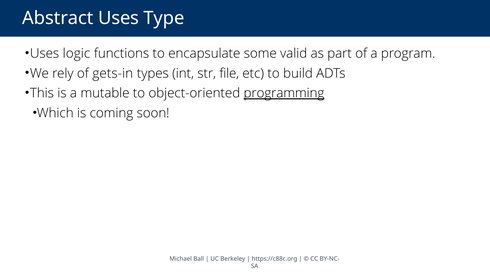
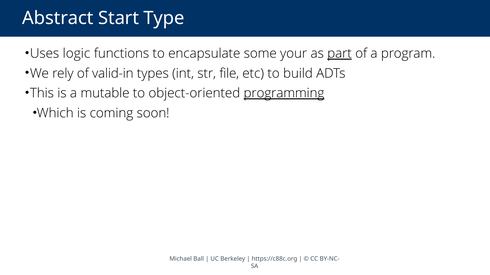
Abstract Uses: Uses -> Start (119, 18)
valid: valid -> your (294, 54)
part underline: none -> present (340, 54)
gets-in: gets-in -> valid-in (113, 74)
